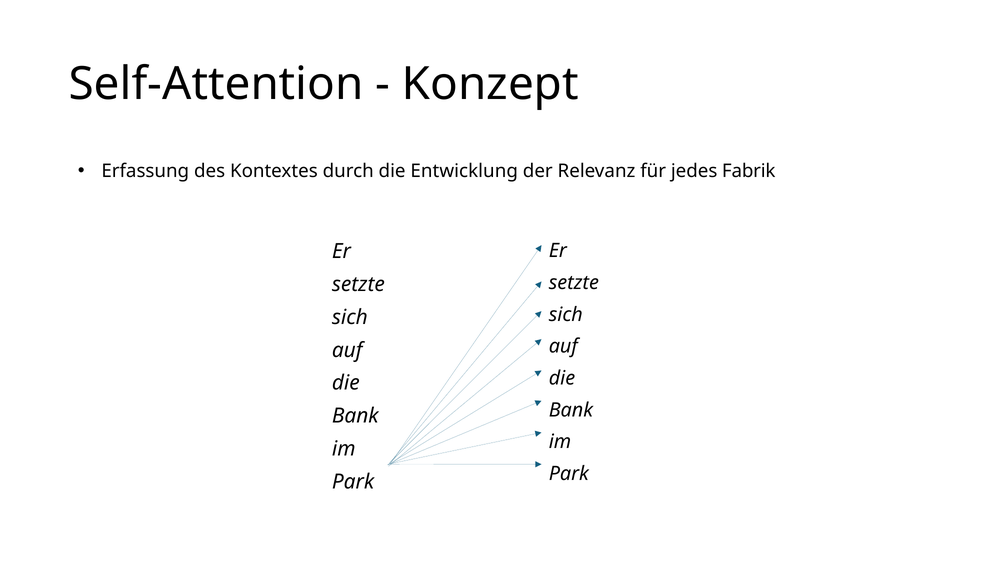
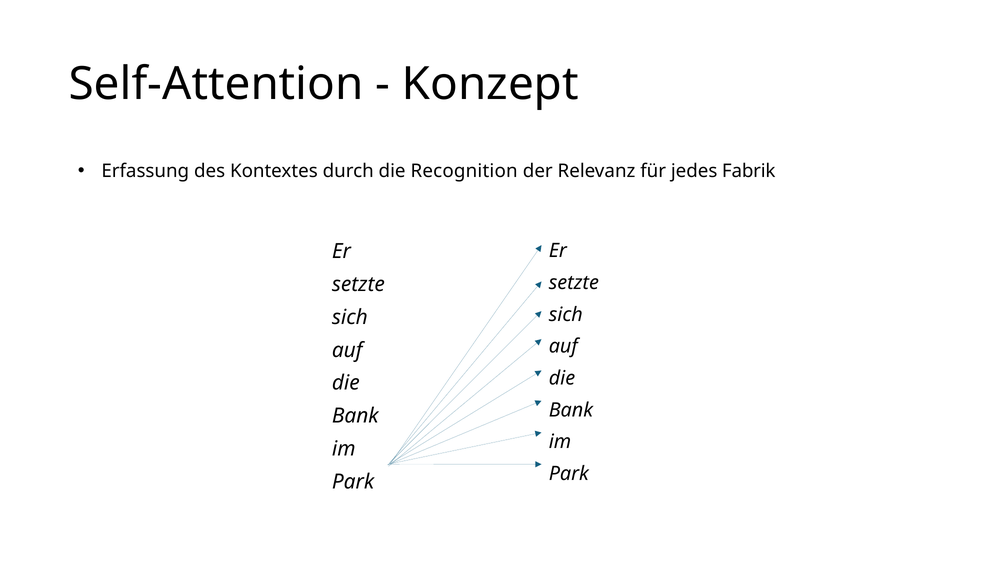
Entwicklung: Entwicklung -> Recognition (464, 171)
